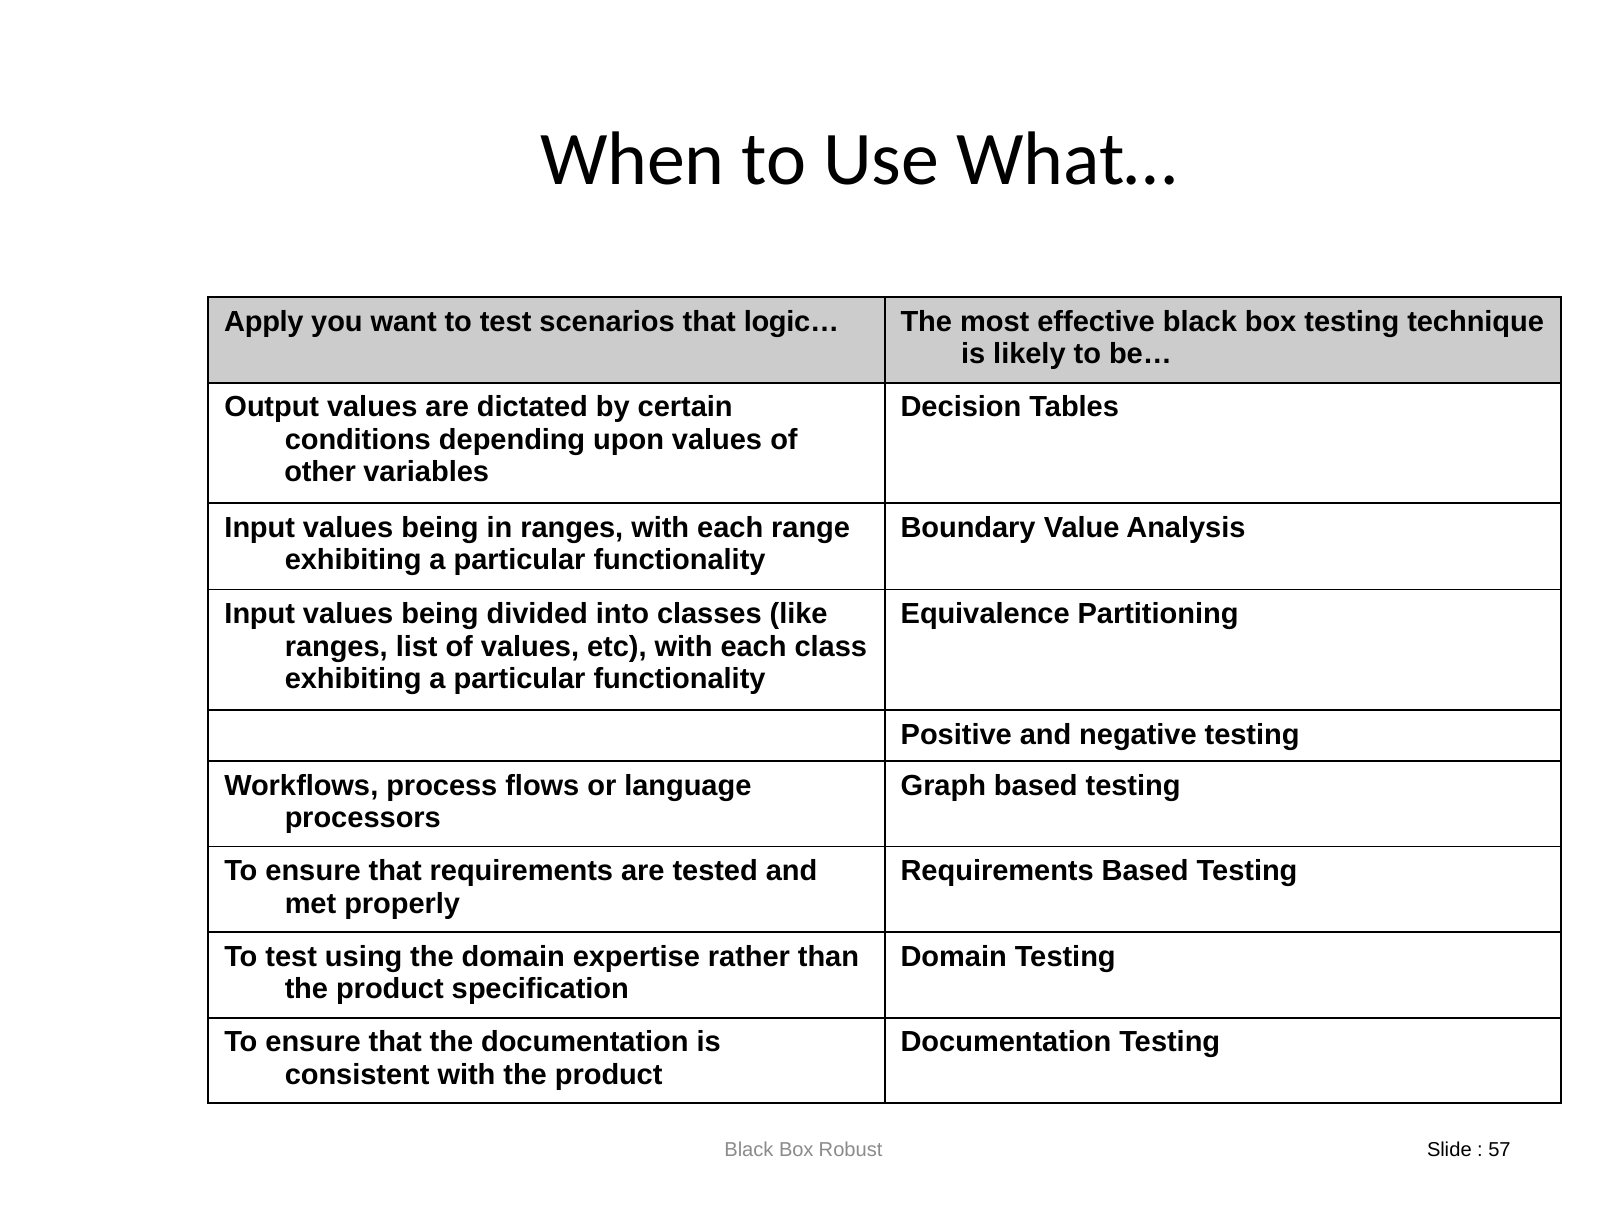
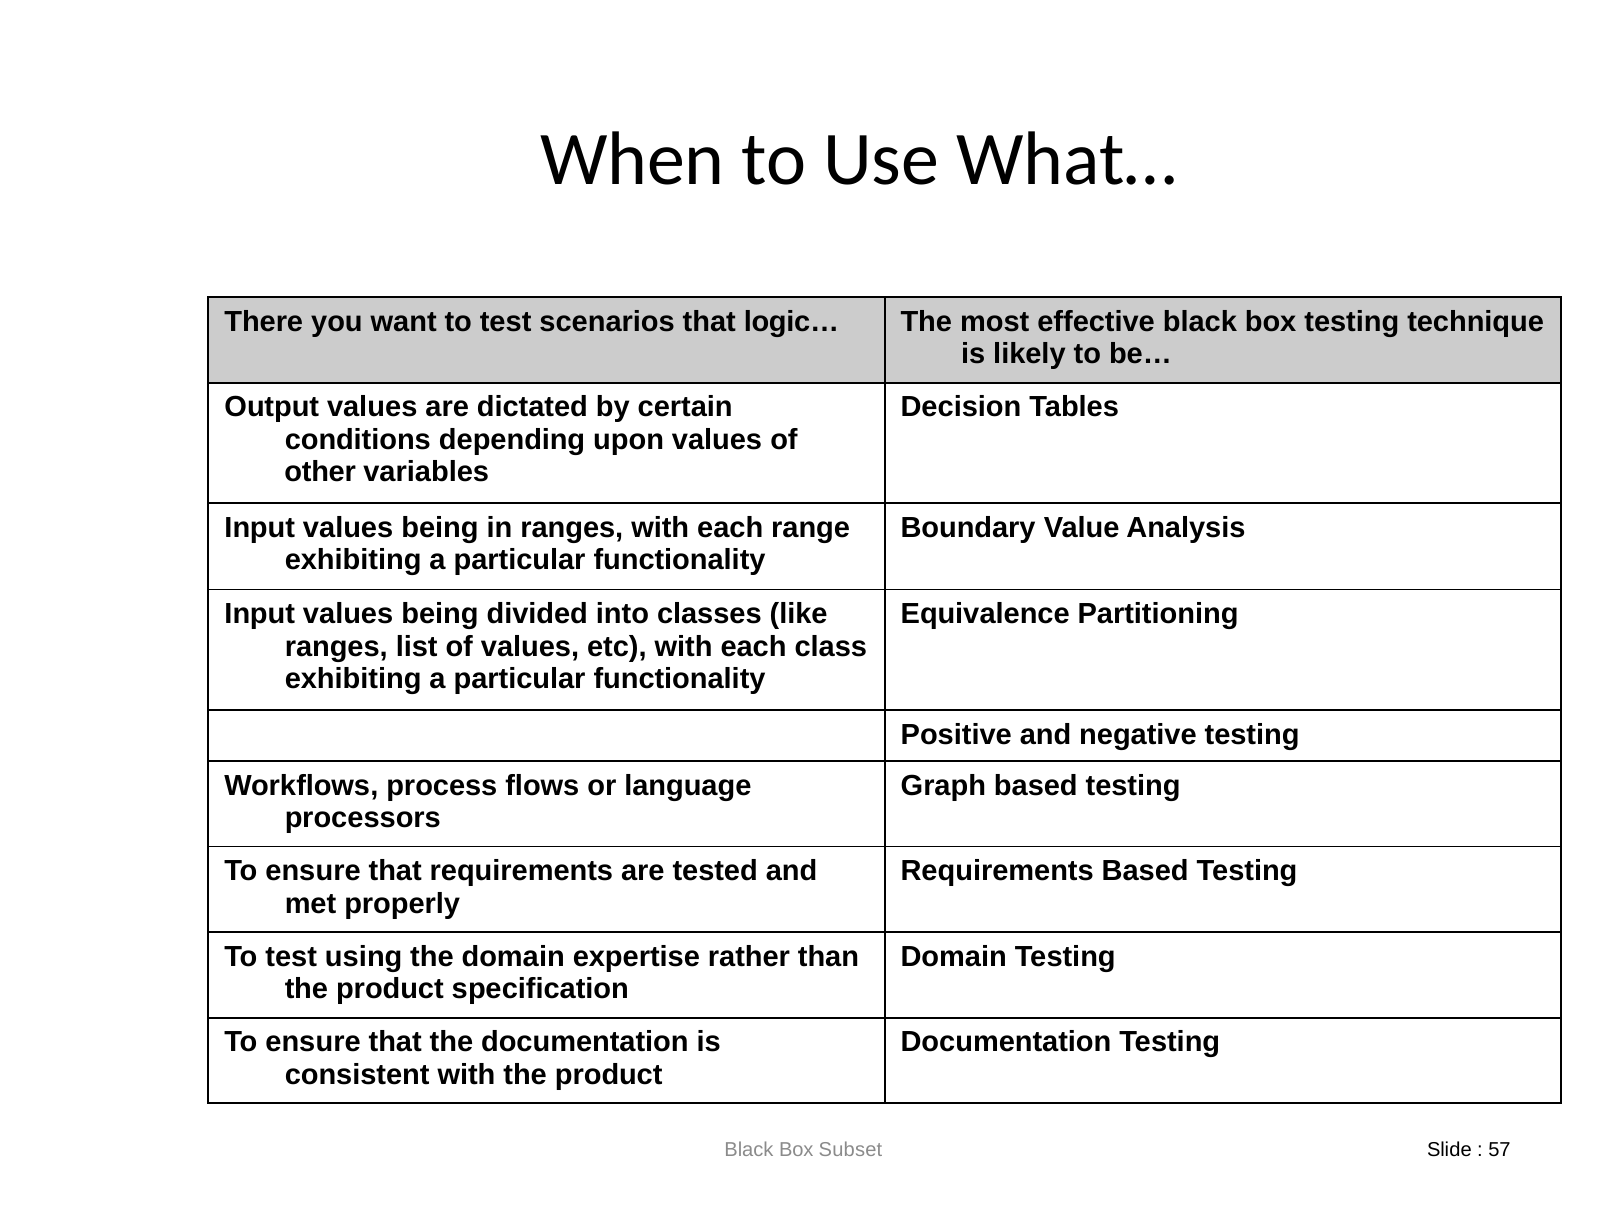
Apply: Apply -> There (264, 322)
Robust: Robust -> Subset (850, 1151)
